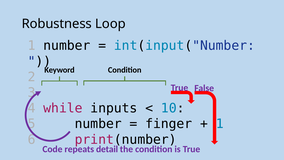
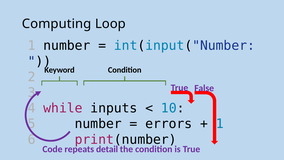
Robustness: Robustness -> Computing (57, 24)
finger: finger -> errors (169, 124)
